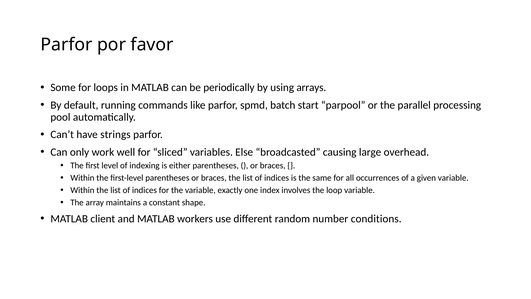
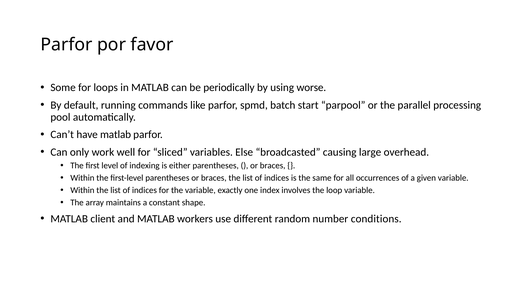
arrays: arrays -> worse (311, 87)
have strings: strings -> matlab (116, 134)
